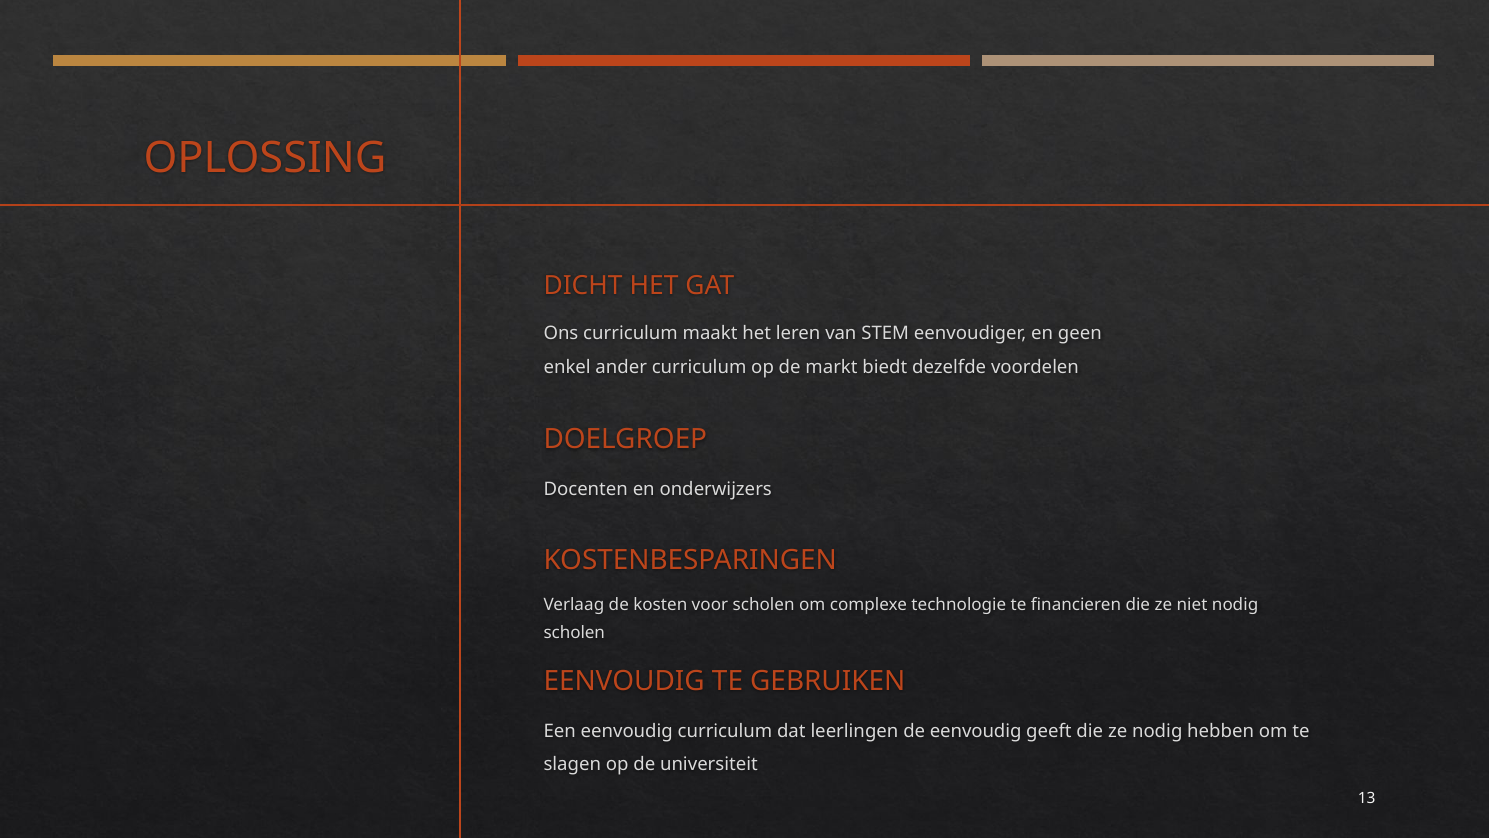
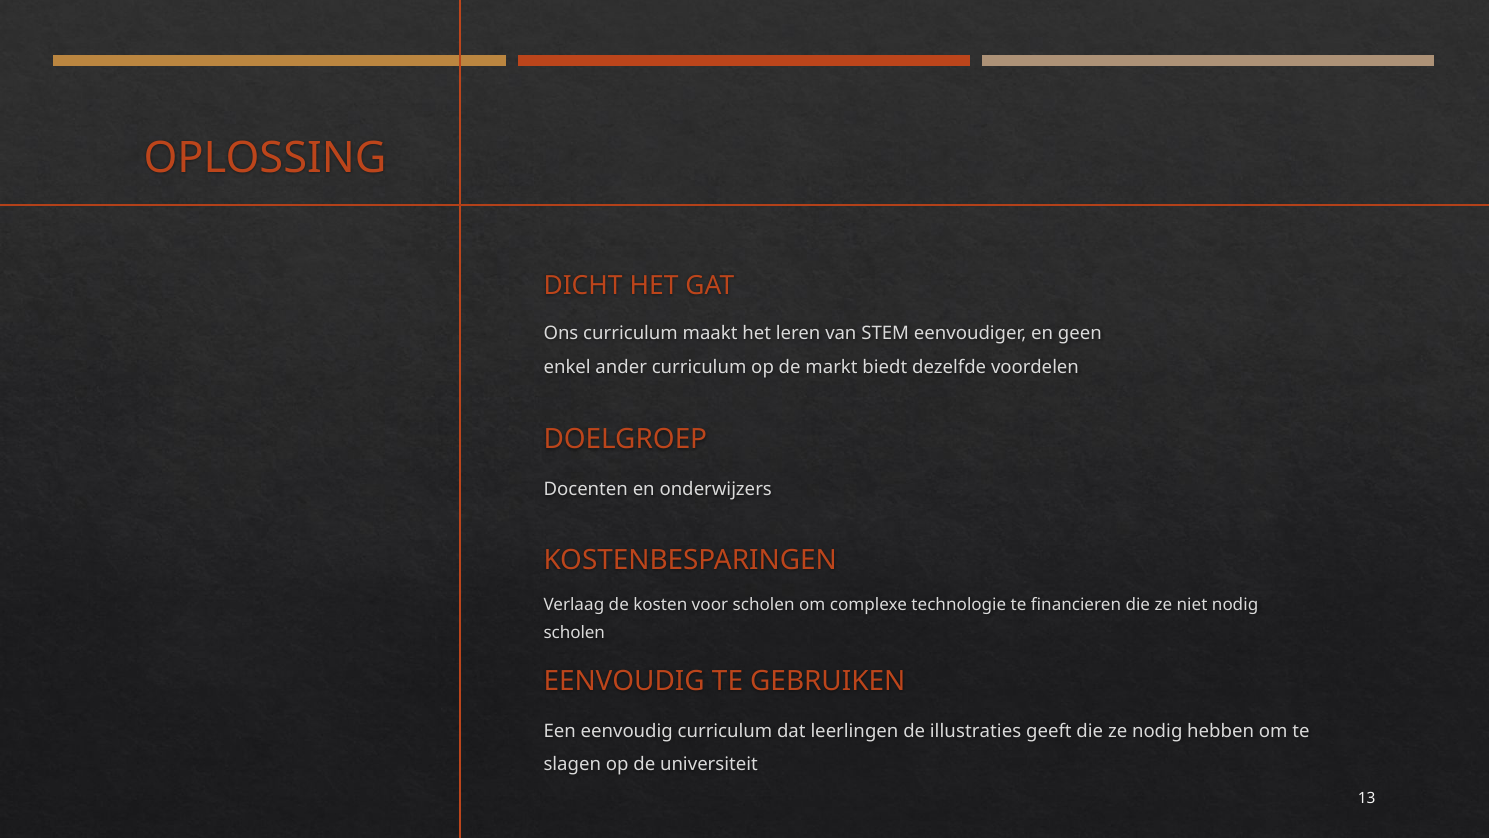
de eenvoudig: eenvoudig -> illustraties (976, 731)
